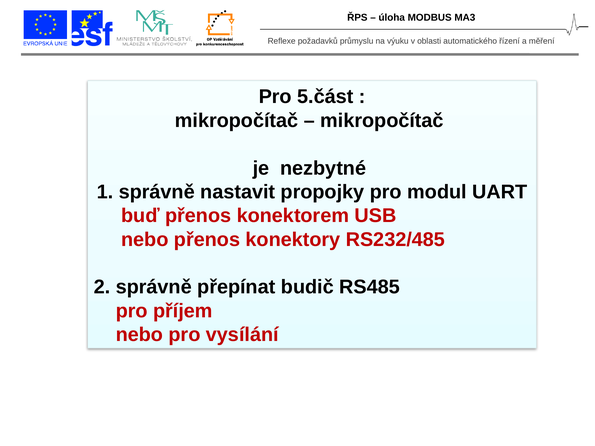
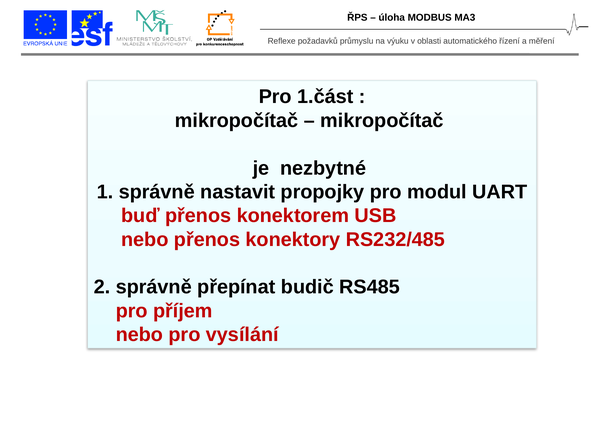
5.část: 5.část -> 1.část (325, 97)
